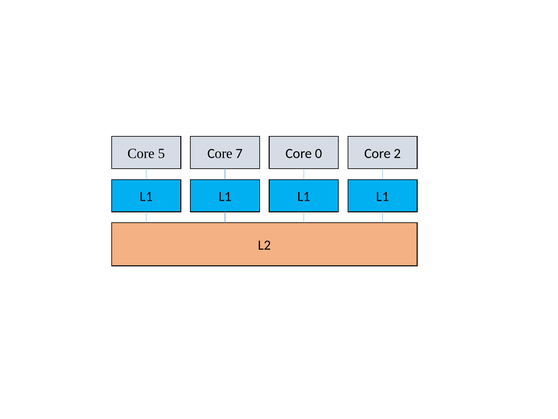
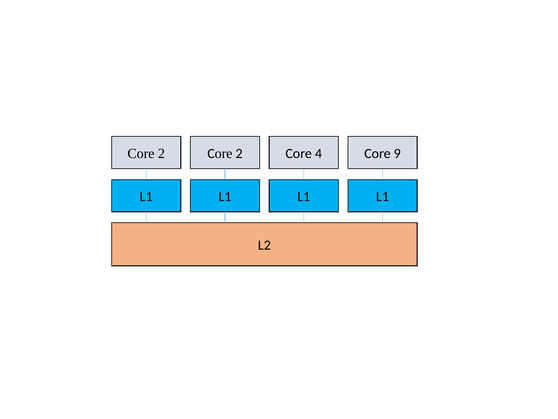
5: 5 -> 2 (161, 153)
7: 7 -> 2 (239, 153)
0: 0 -> 4 (318, 153)
2: 2 -> 9 (397, 153)
